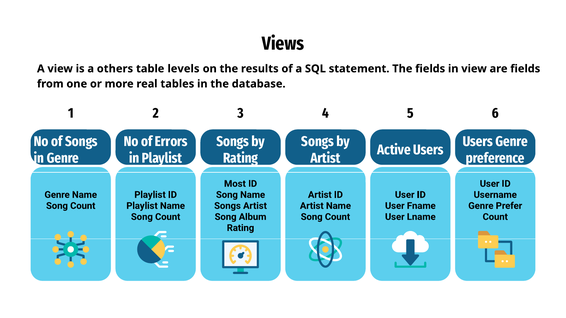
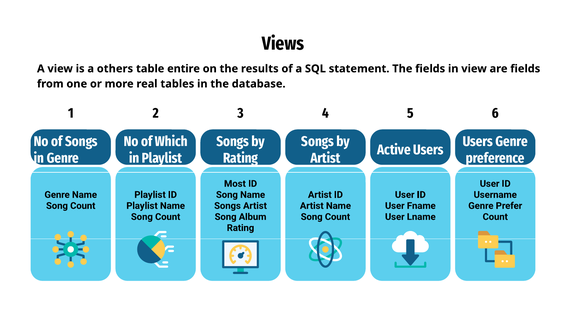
levels: levels -> entire (184, 69)
Errors: Errors -> Which (171, 142)
